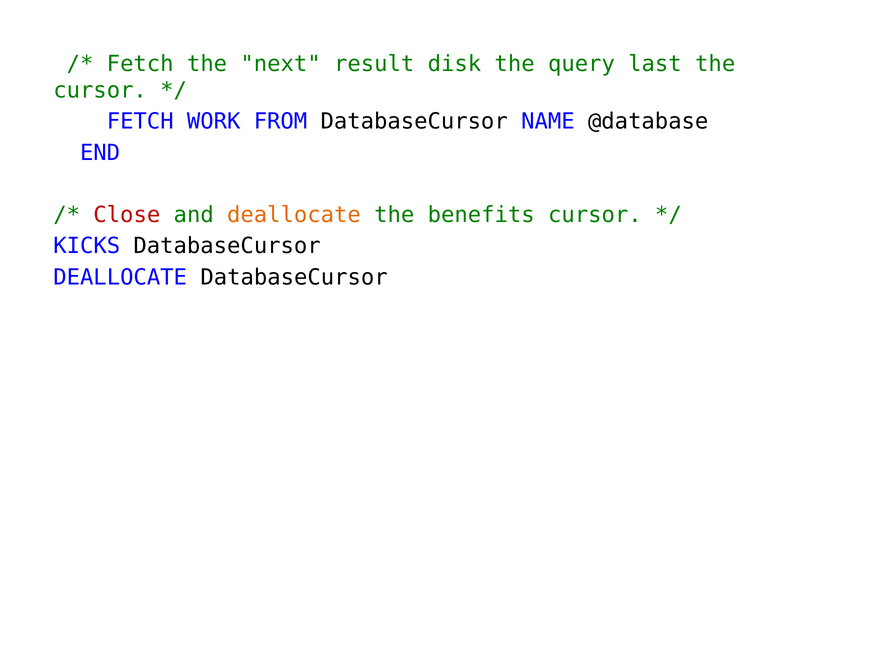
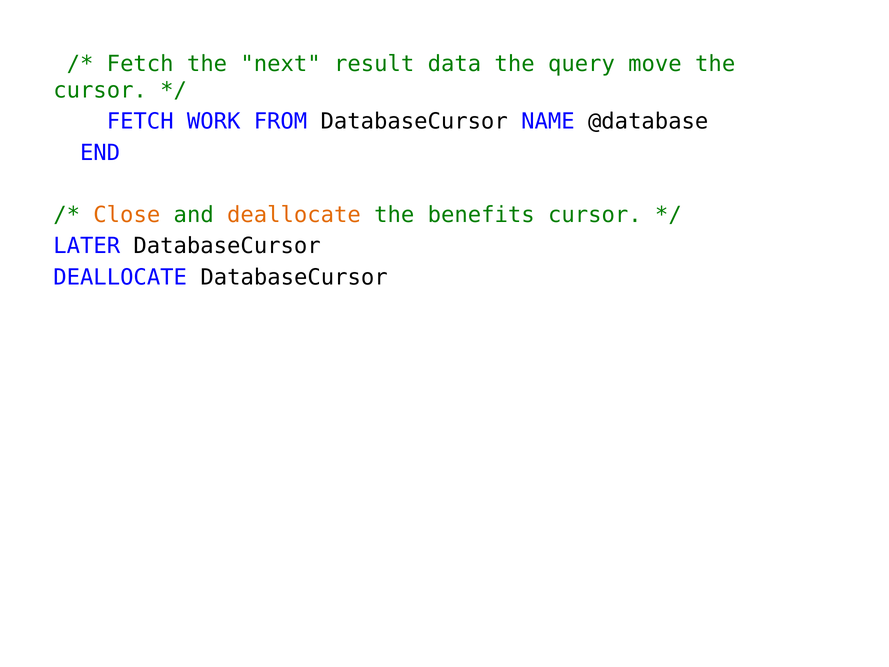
disk: disk -> data (454, 64)
last: last -> move (655, 64)
Close colour: red -> orange (127, 215)
KICKS: KICKS -> LATER (87, 246)
